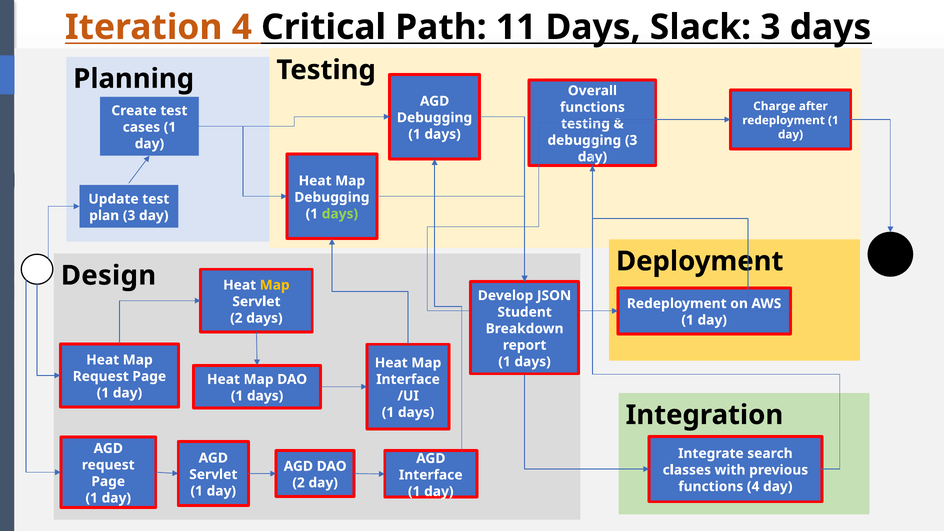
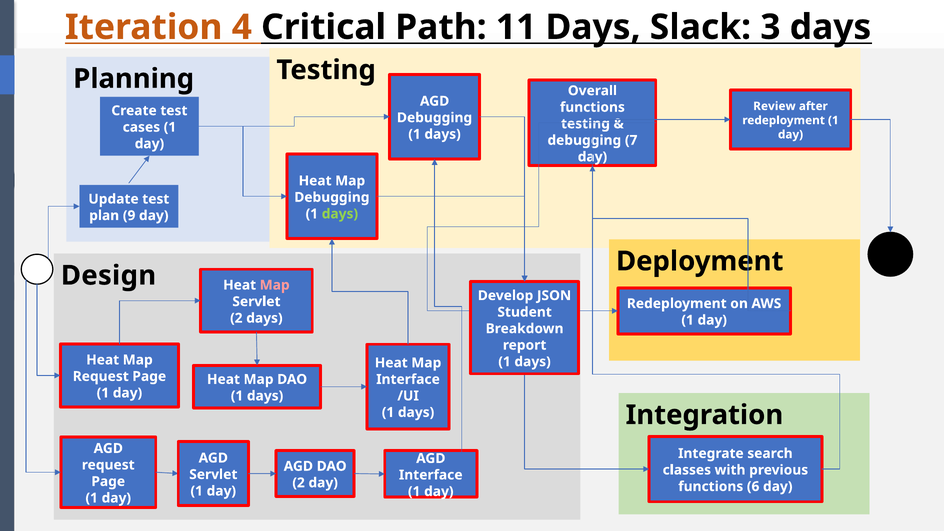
Charge: Charge -> Review (774, 106)
debugging 3: 3 -> 7 (631, 140)
plan 3: 3 -> 9 (129, 216)
Map colour: yellow -> pink (275, 285)
functions 4: 4 -> 6 (753, 487)
